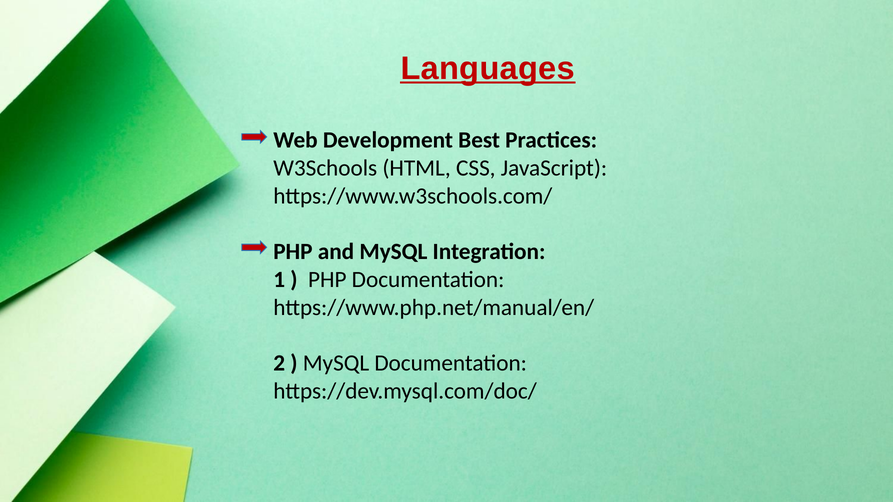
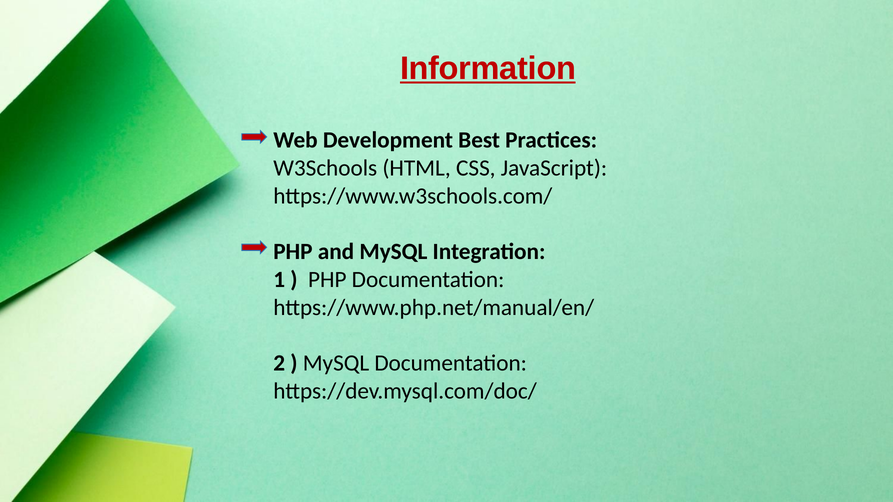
Languages: Languages -> Information (488, 68)
